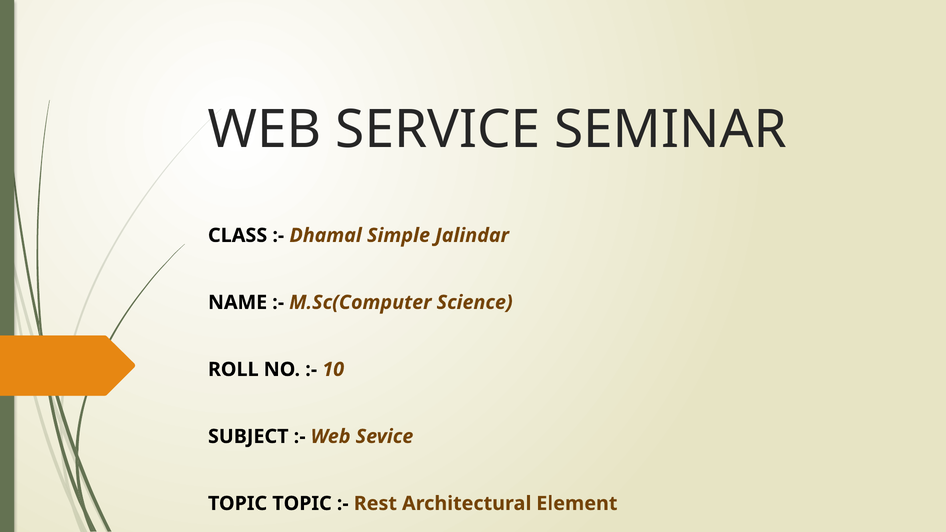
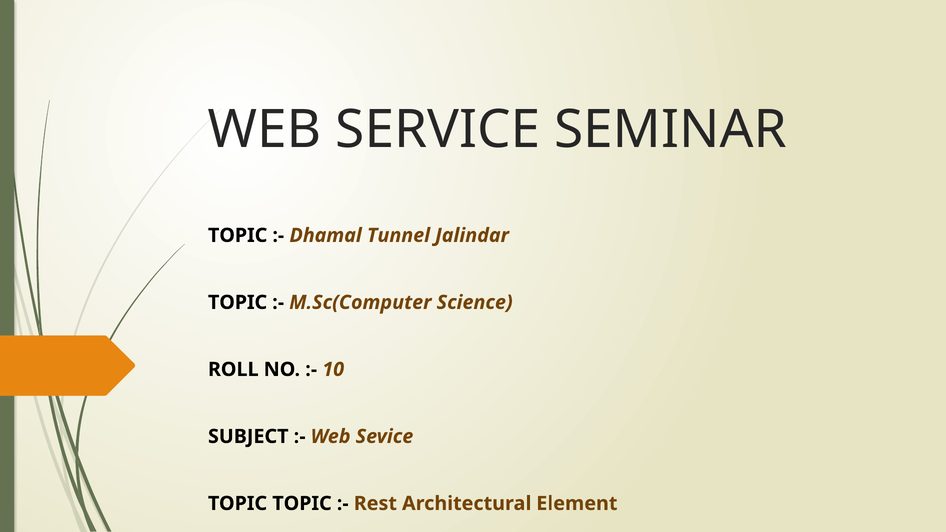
CLASS: CLASS -> TOPIC (238, 235)
Simple: Simple -> Tunnel (399, 235)
NAME: NAME -> TOPIC (238, 302)
